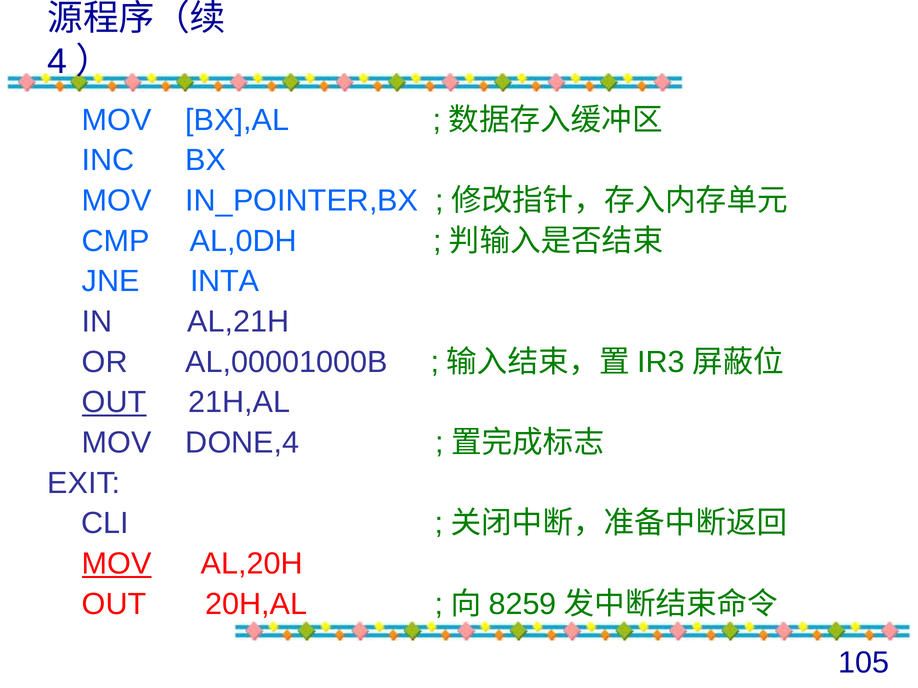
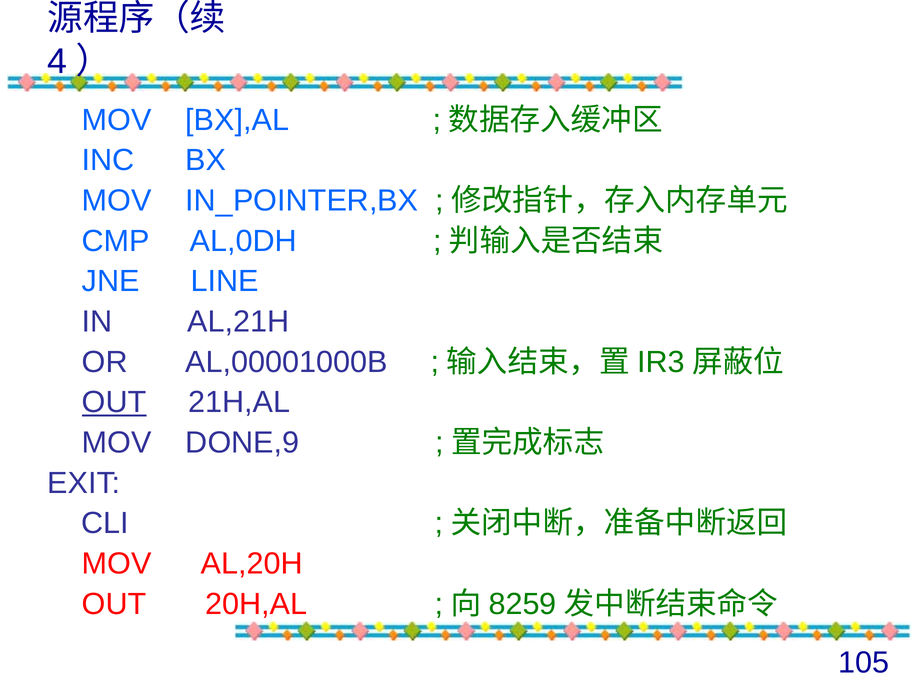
INTA: INTA -> LINE (225, 282)
DONE,4: DONE,4 -> DONE,9 (242, 443)
MOV underline: present -> none (117, 564)
